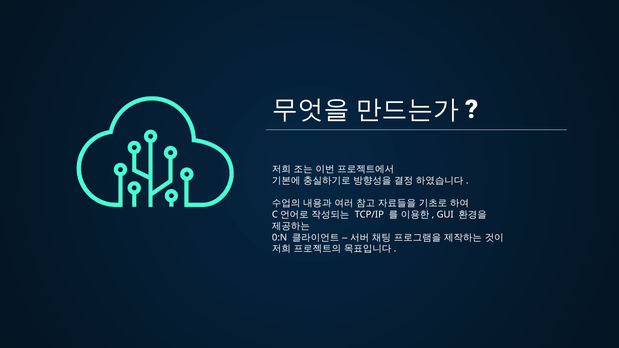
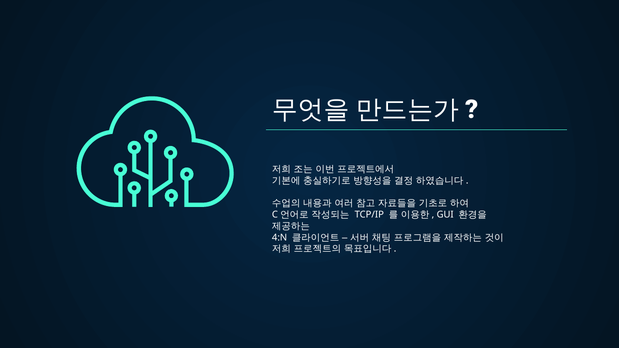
0:N: 0:N -> 4:N (280, 238)
